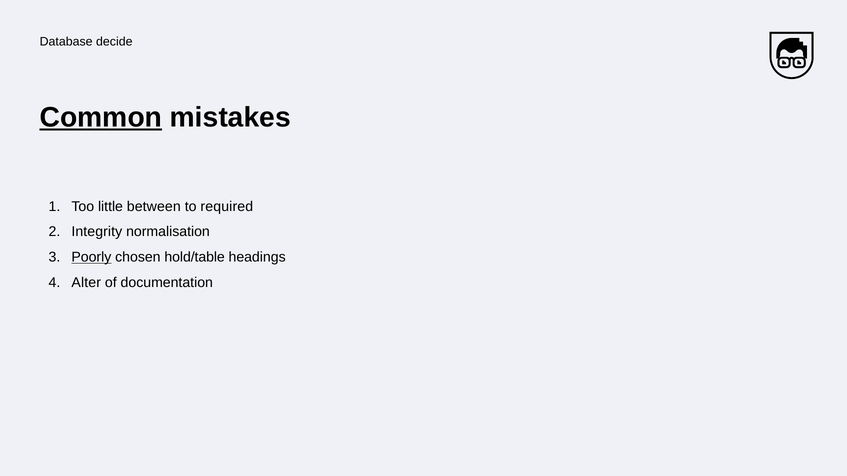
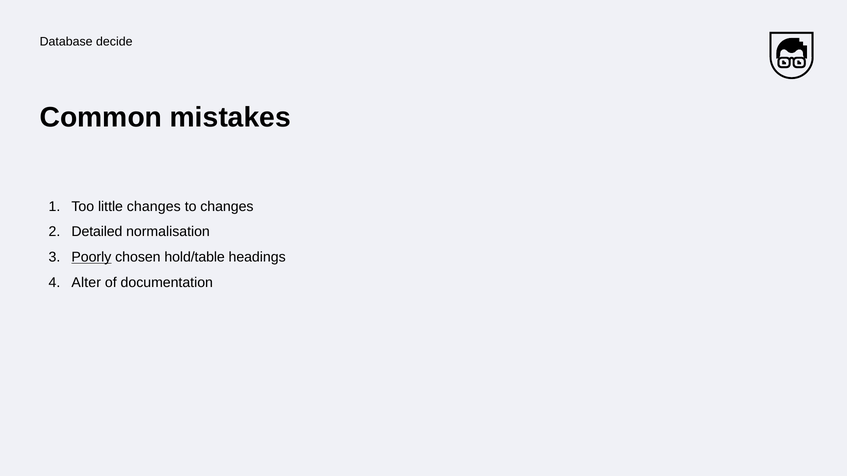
Common underline: present -> none (101, 117)
little between: between -> changes (154, 207)
to required: required -> changes (227, 207)
Integrity: Integrity -> Detailed (97, 232)
